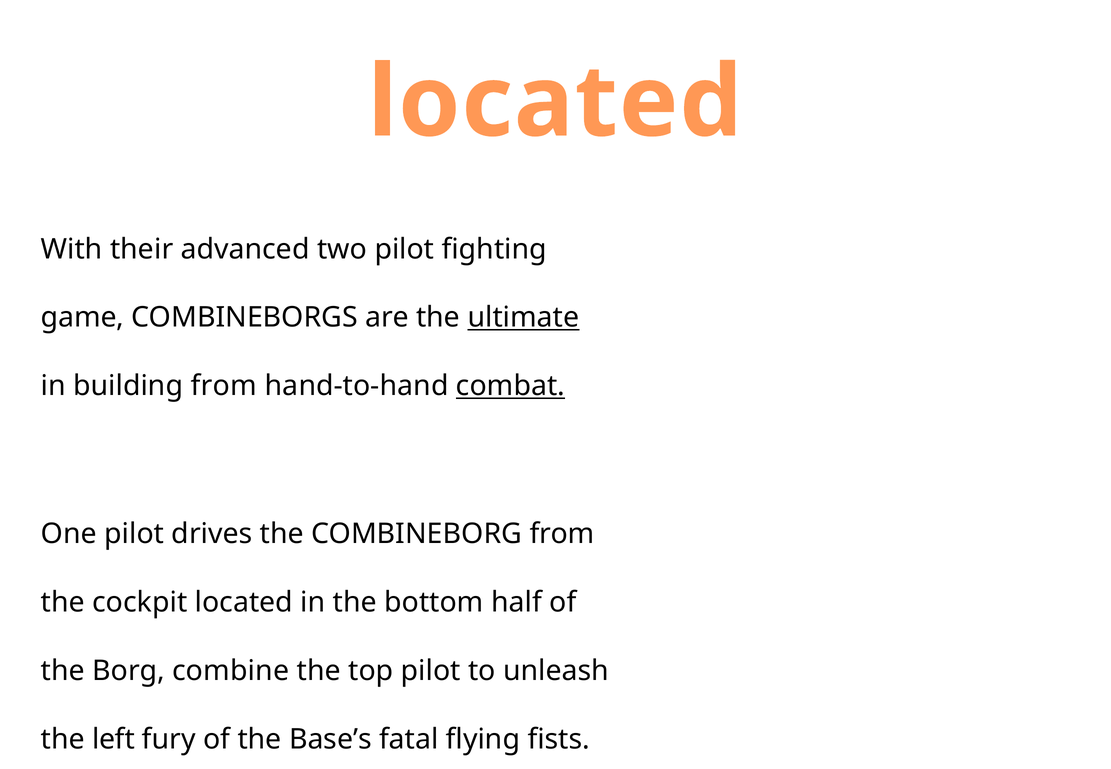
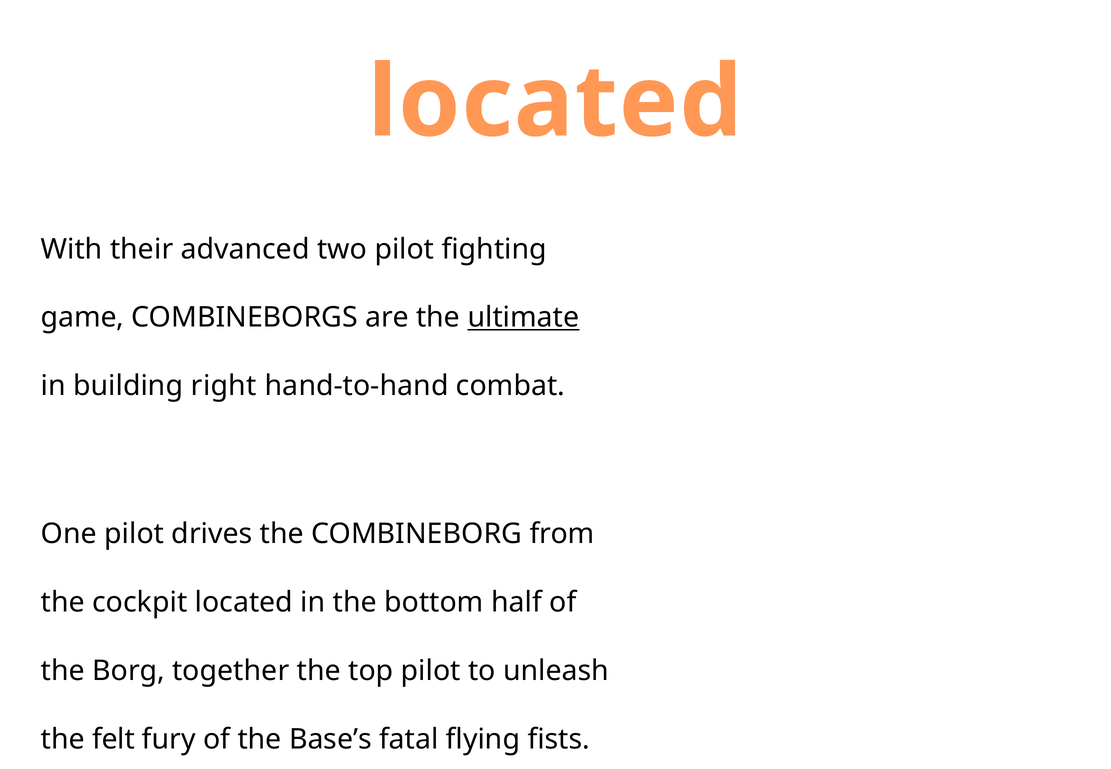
building from: from -> right (224, 386)
combat underline: present -> none (510, 386)
combine: combine -> together (231, 671)
left: left -> felt (113, 739)
